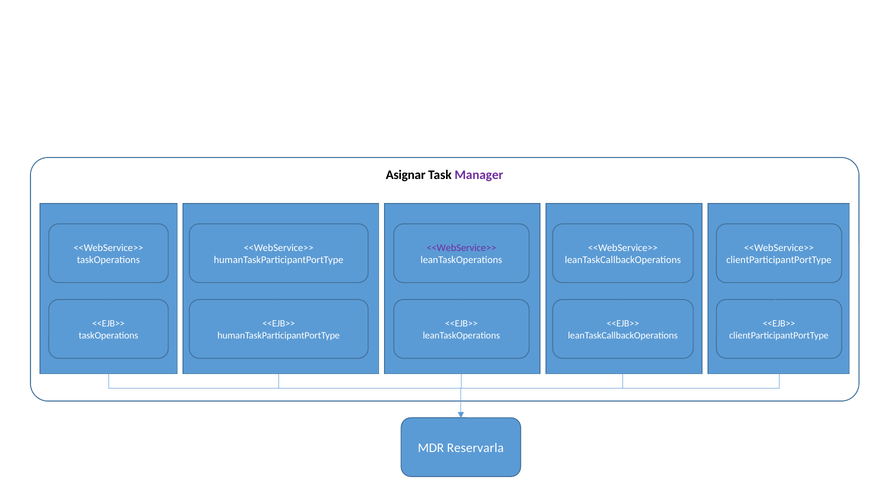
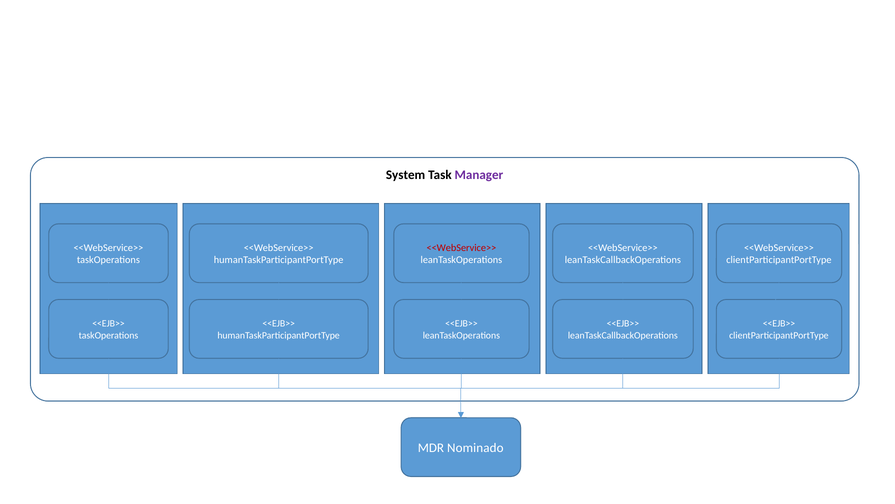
Asignar: Asignar -> System (406, 174)
<<WebService>> colour: purple -> red (461, 247)
Reservarla: Reservarla -> Nominado (475, 448)
